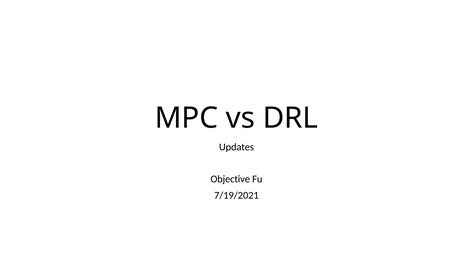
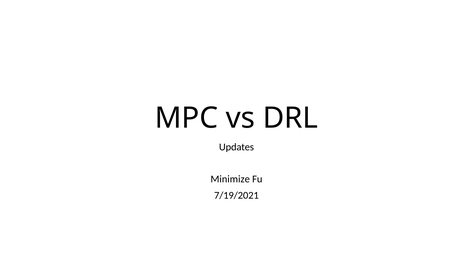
Objective: Objective -> Minimize (230, 179)
